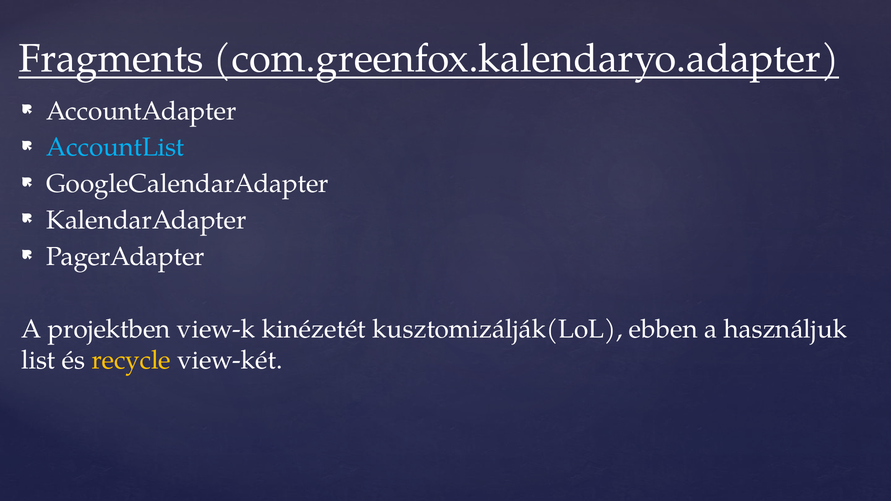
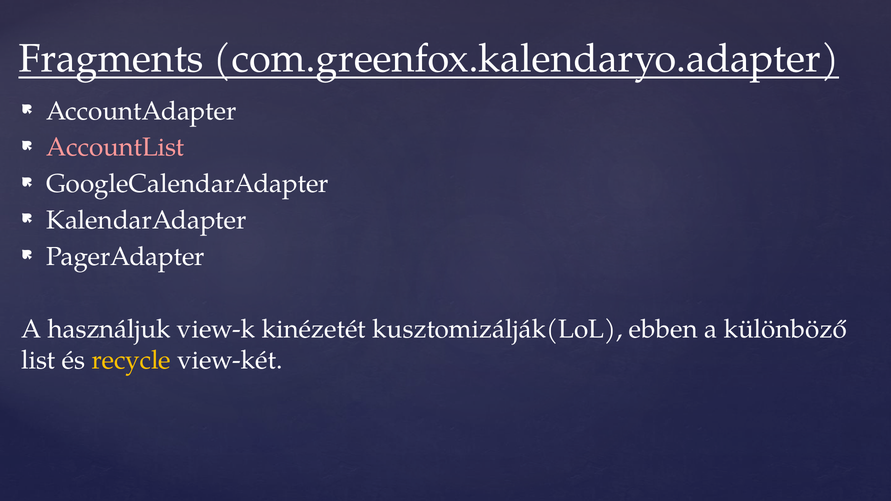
AccountList colour: light blue -> pink (115, 147)
projektben: projektben -> használjuk (109, 329)
használjuk: használjuk -> különböző (785, 329)
